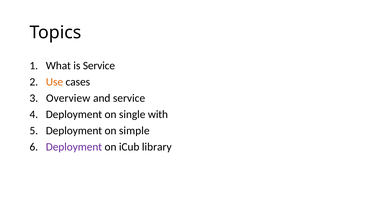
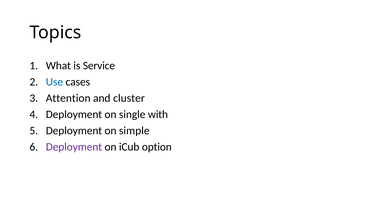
Use colour: orange -> blue (54, 82)
Overview: Overview -> Attention (68, 98)
and service: service -> cluster (129, 98)
library: library -> option (157, 147)
